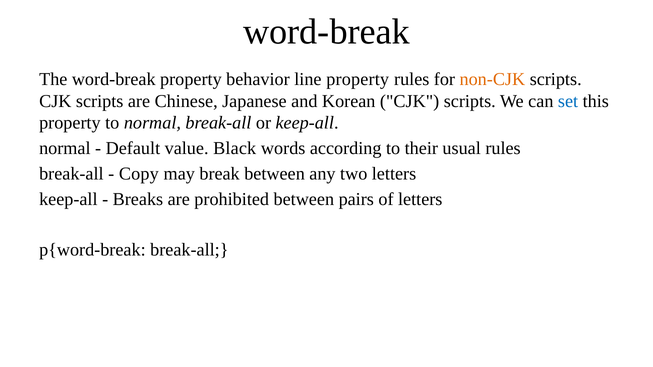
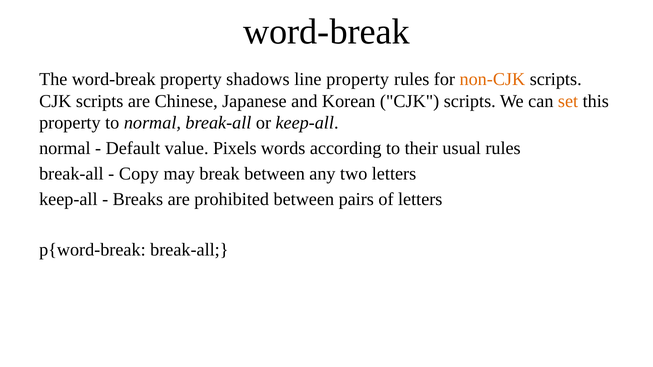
behavior: behavior -> shadows (258, 79)
set colour: blue -> orange (568, 101)
Black: Black -> Pixels (235, 148)
